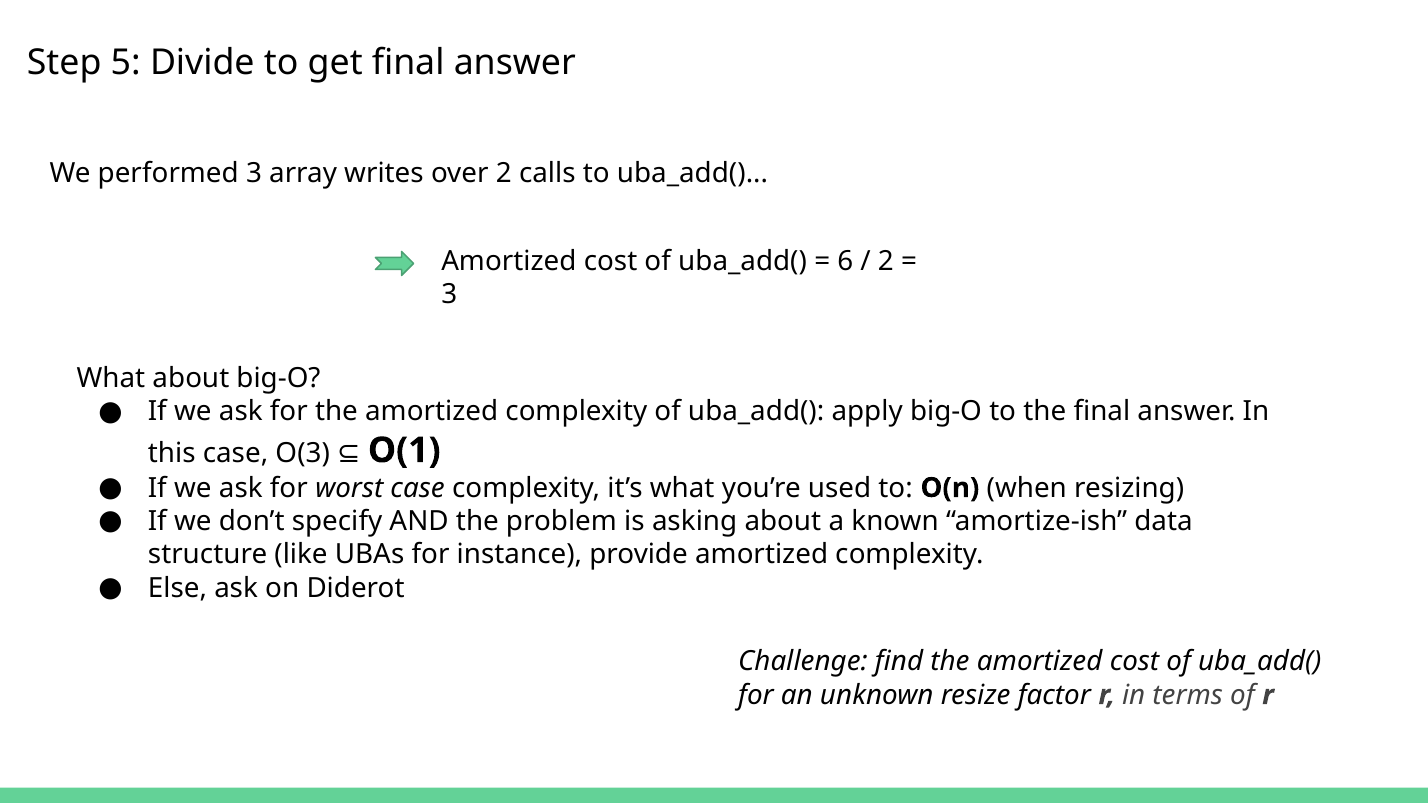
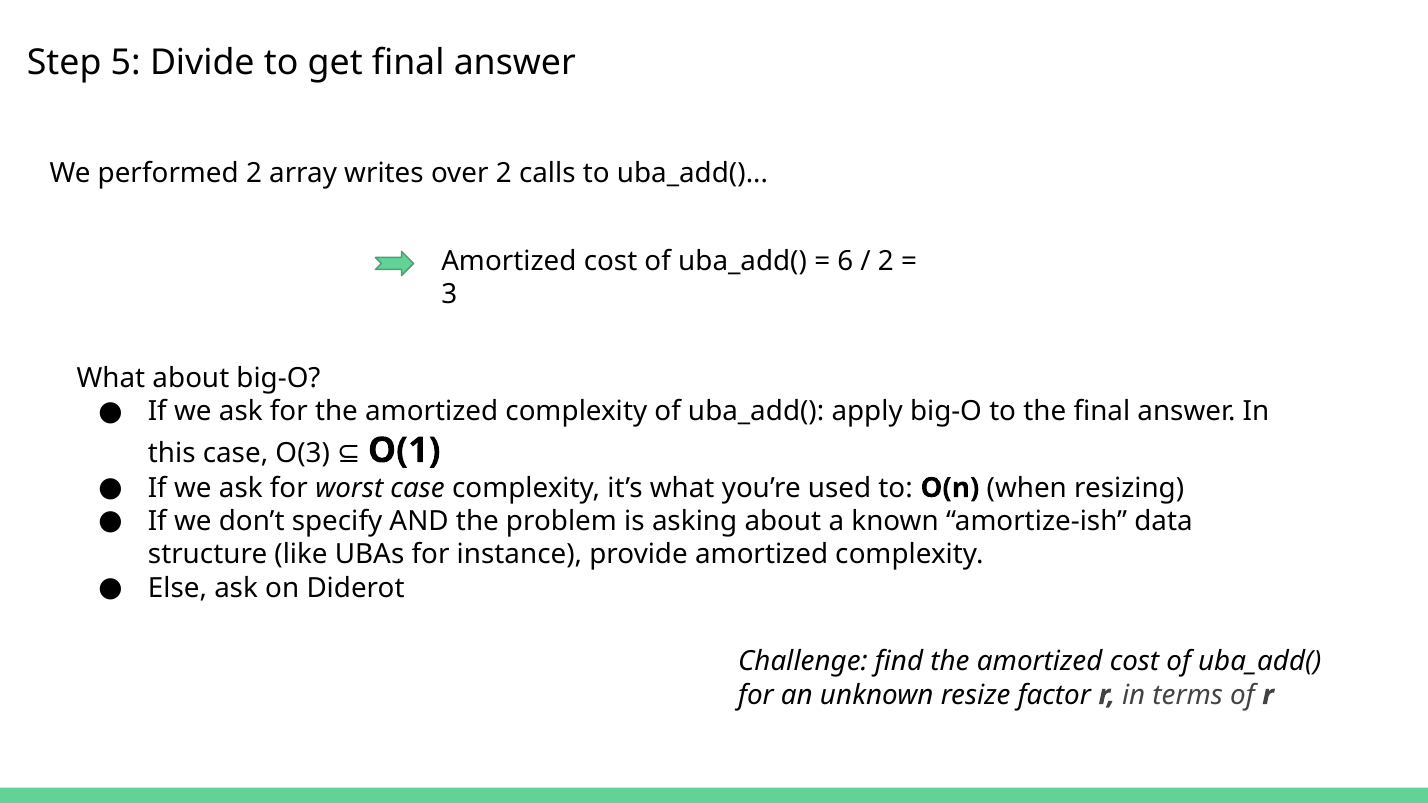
performed 3: 3 -> 2 (254, 173)
